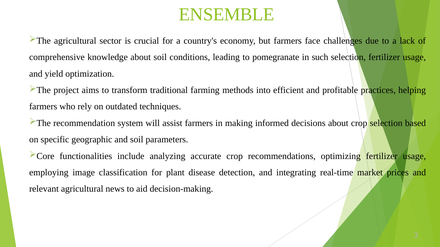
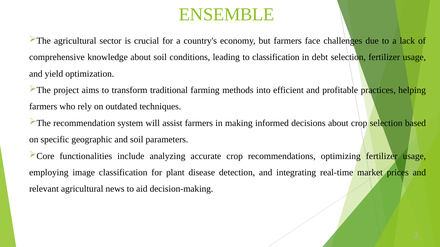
to pomegranate: pomegranate -> classification (276, 57)
such: such -> debt (320, 57)
